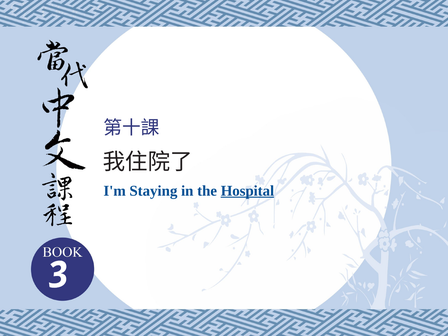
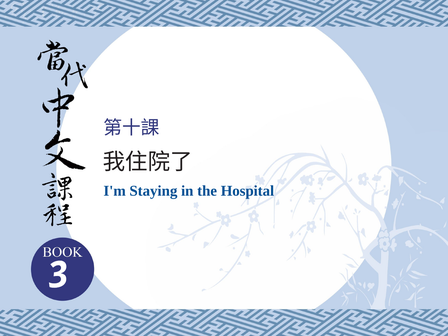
Hospital underline: present -> none (247, 191)
